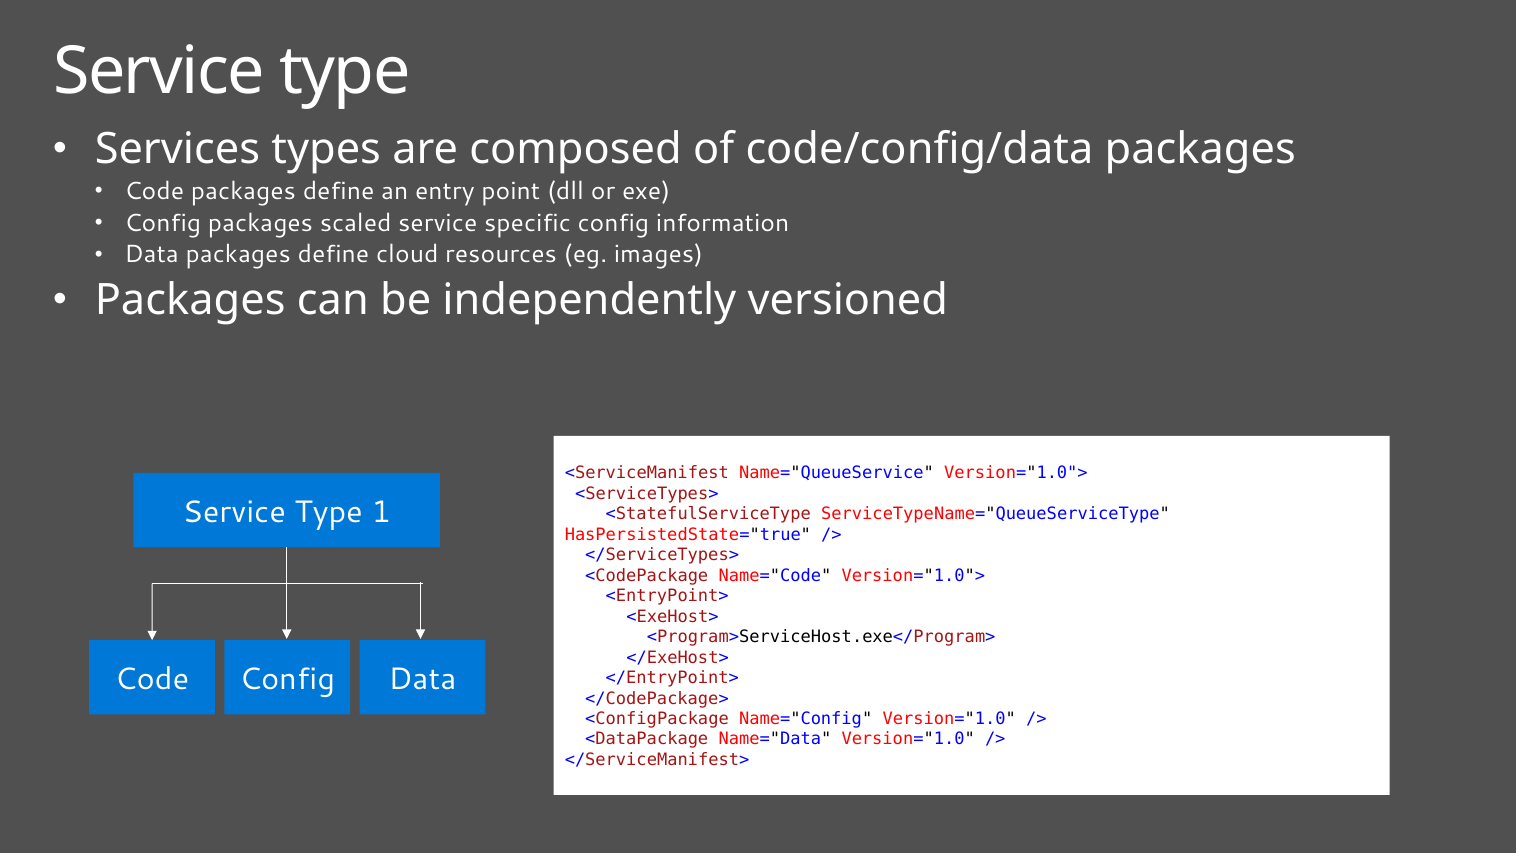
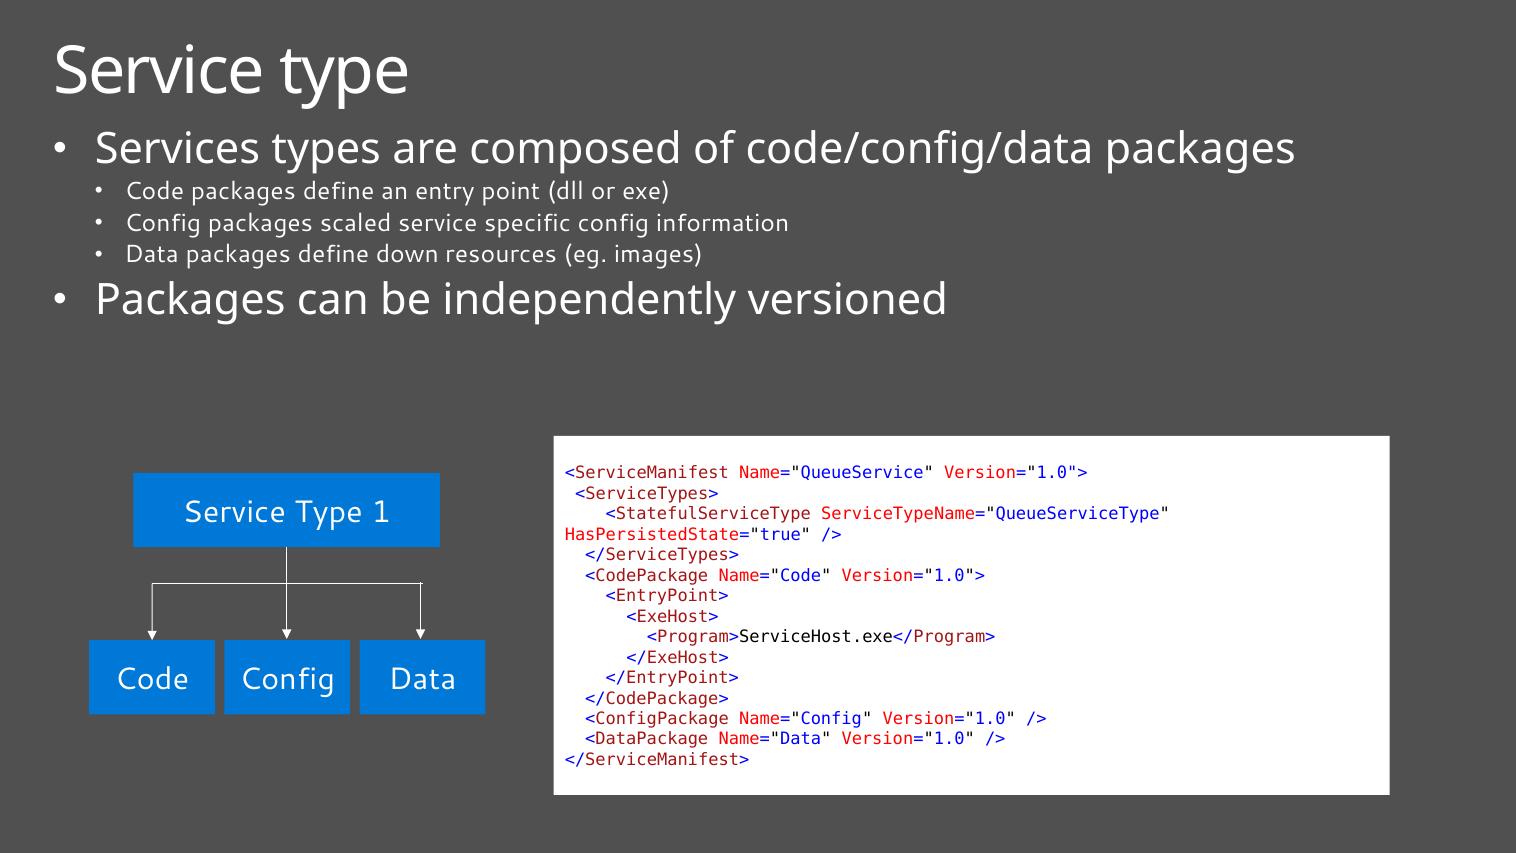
cloud: cloud -> down (407, 255)
